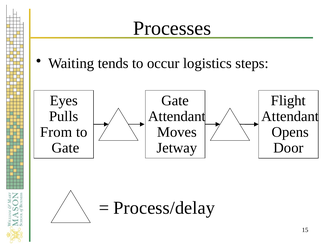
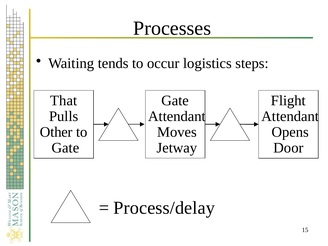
Eyes: Eyes -> That (64, 101)
From: From -> Other (56, 132)
